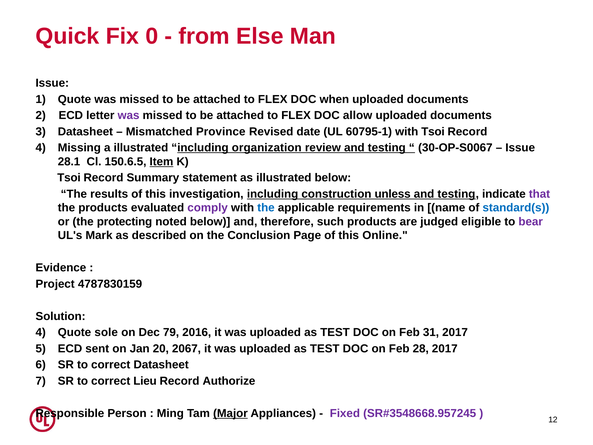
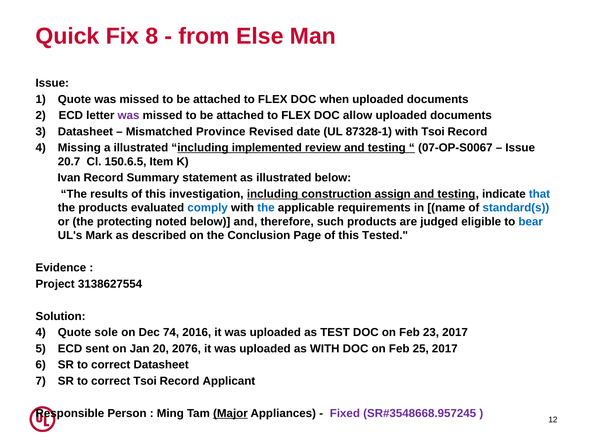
0: 0 -> 8 (152, 36)
60795-1: 60795-1 -> 87328-1 (369, 131)
organization: organization -> implemented (267, 148)
30-OP-S0067: 30-OP-S0067 -> 07-OP-S0067 (455, 148)
28.1: 28.1 -> 20.7 (69, 161)
Item underline: present -> none (161, 161)
Tsoi: Tsoi -> Ivan (69, 178)
unless: unless -> assign (393, 194)
that colour: purple -> blue (539, 194)
comply colour: purple -> blue (208, 208)
bear colour: purple -> blue (531, 221)
Online: Online -> Tested (385, 235)
4787830159: 4787830159 -> 3138627554 (110, 284)
79: 79 -> 74 (171, 332)
31: 31 -> 23 (431, 332)
2067: 2067 -> 2076 (186, 348)
TEST: TEST -> WITH (325, 348)
28: 28 -> 25 (421, 348)
correct Lieu: Lieu -> Tsoi (145, 381)
Authorize: Authorize -> Applicant (229, 381)
